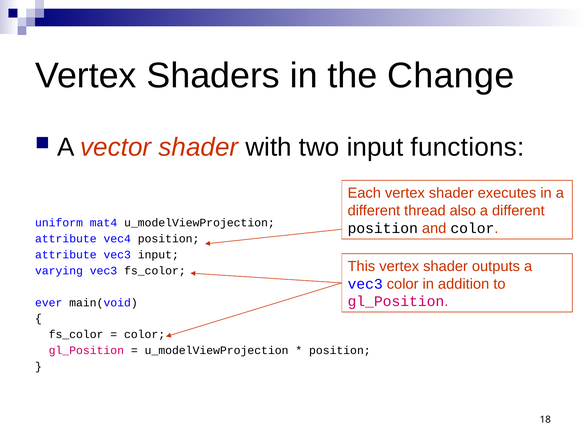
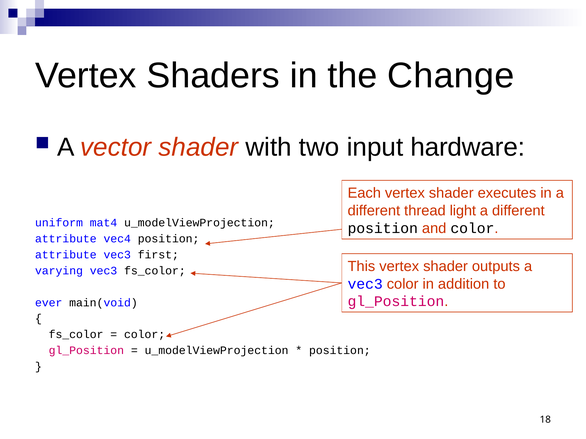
functions: functions -> hardware (468, 147)
also: also -> light (463, 211)
vec3 input: input -> first (158, 255)
